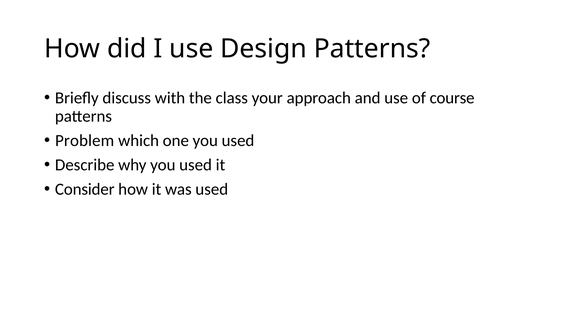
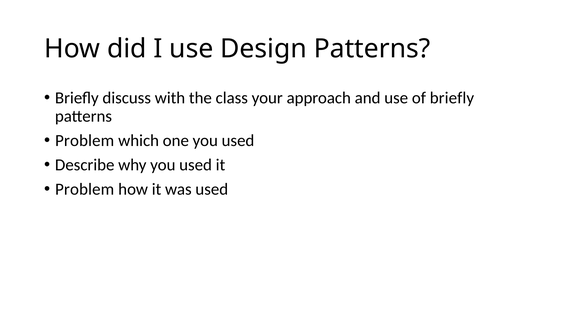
of course: course -> briefly (452, 98)
Consider: Consider -> Problem (85, 189)
